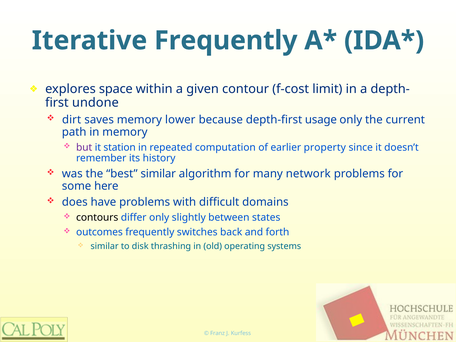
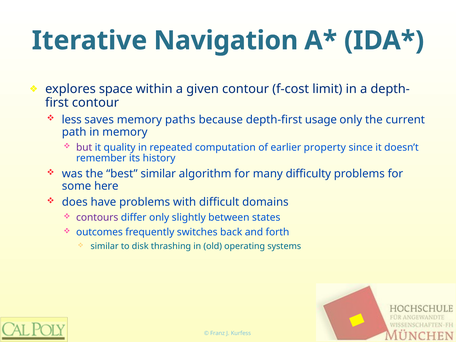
Iterative Frequently: Frequently -> Navigation (226, 41)
undone: undone -> contour (95, 103)
dirt: dirt -> less (72, 120)
lower: lower -> paths (180, 120)
station: station -> quality (120, 147)
network: network -> difficulty (308, 174)
contours colour: black -> purple (97, 218)
